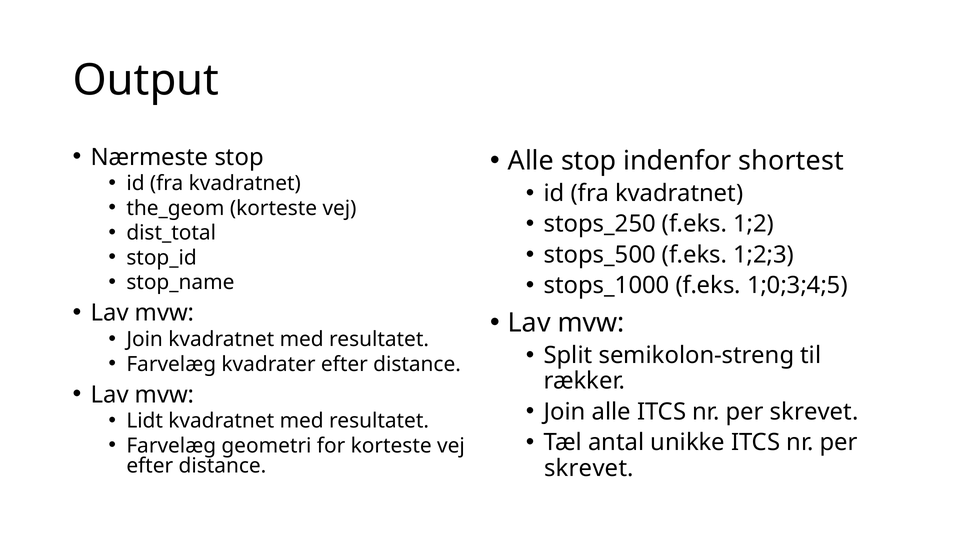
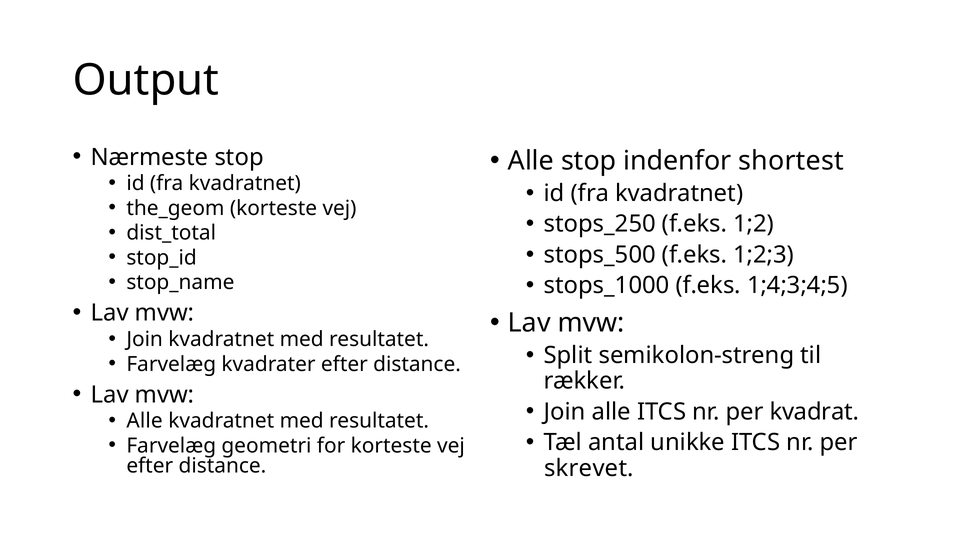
1;0;3;4;5: 1;0;3;4;5 -> 1;4;3;4;5 (797, 285)
skrevet: skrevet -> kvadrat (814, 411)
Lidt: Lidt -> Alle (145, 421)
